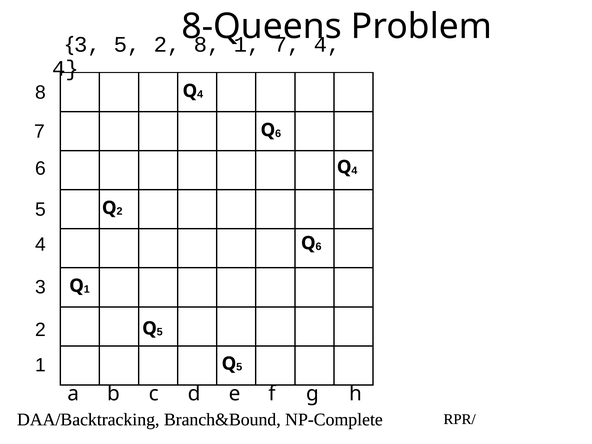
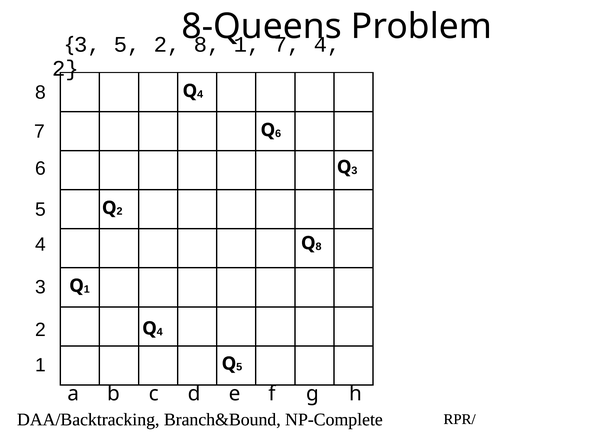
4: 4 -> 2 (66, 69)
4: 4 -> 3 (354, 171)
6: 6 -> 8 (319, 247)
5: 5 -> 4 (160, 332)
